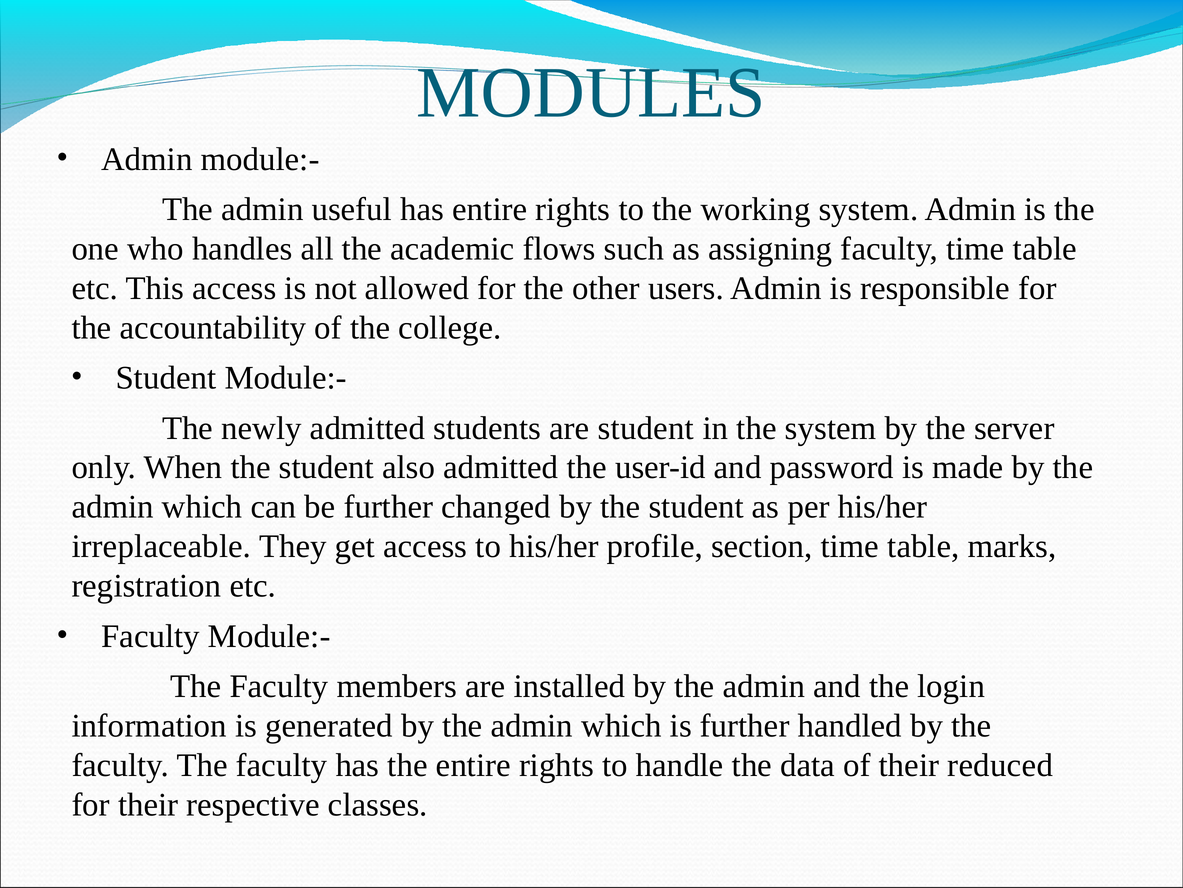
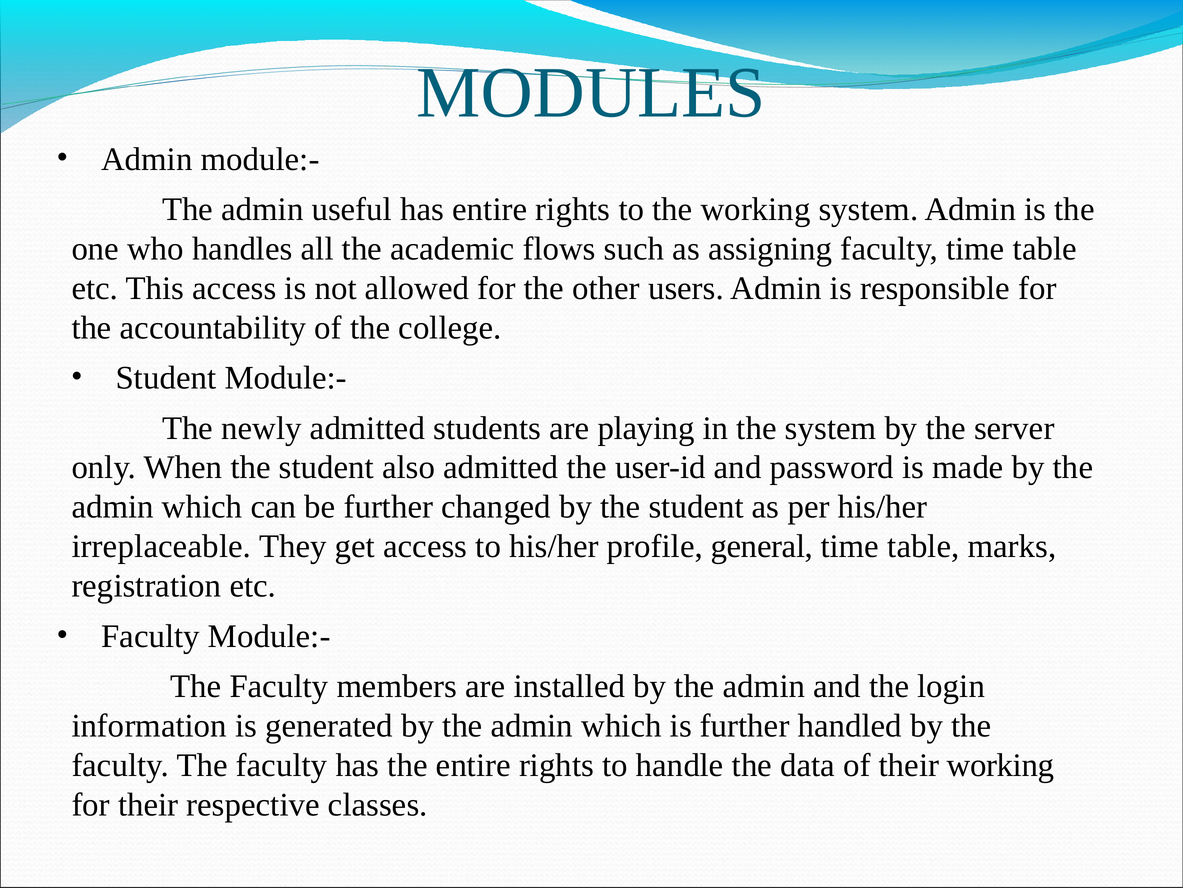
are student: student -> playing (646, 428)
section: section -> general (762, 546)
their reduced: reduced -> working (1001, 765)
